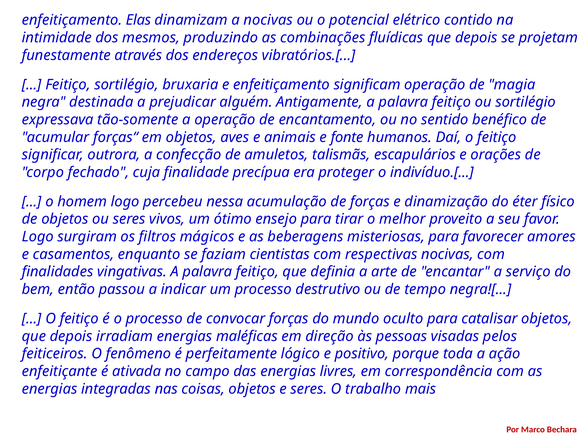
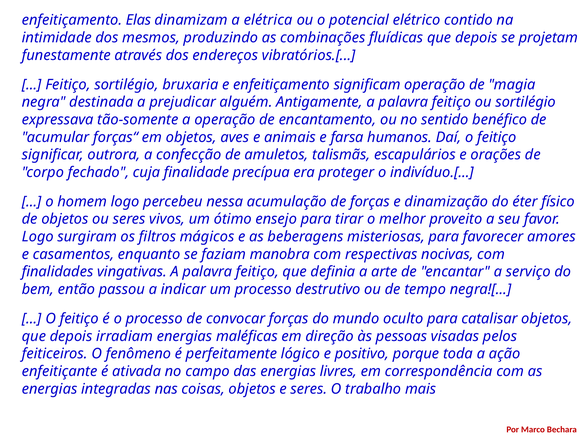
a nocivas: nocivas -> elétrica (268, 20)
fonte: fonte -> farsa (347, 137)
cientistas: cientistas -> manobra (280, 254)
